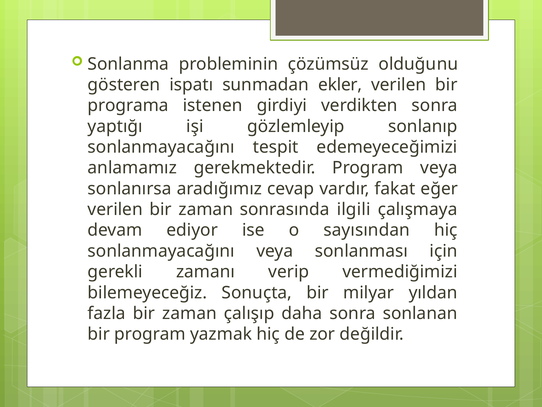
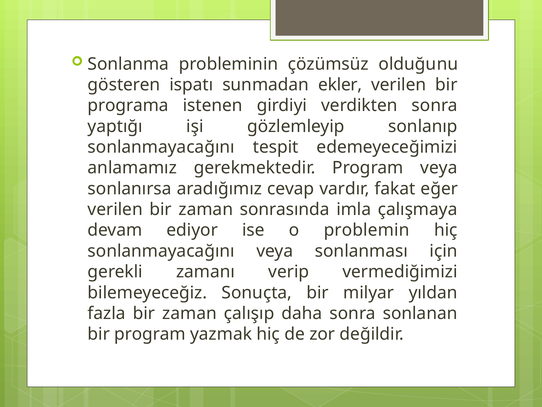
ilgili: ilgili -> imla (354, 209)
sayısından: sayısından -> problemin (367, 230)
